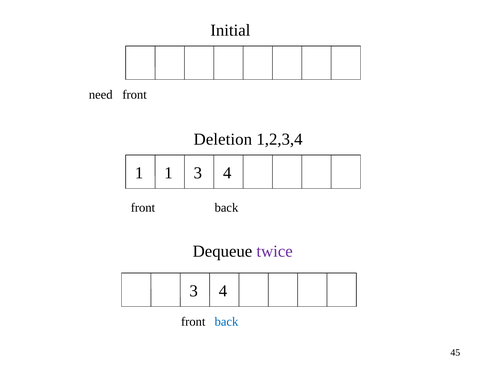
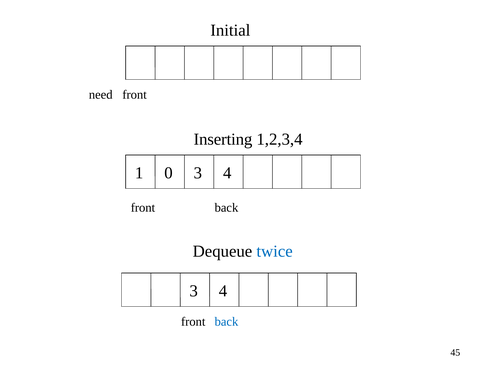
Deletion: Deletion -> Inserting (223, 139)
1 1: 1 -> 0 (169, 173)
twice colour: purple -> blue (275, 251)
